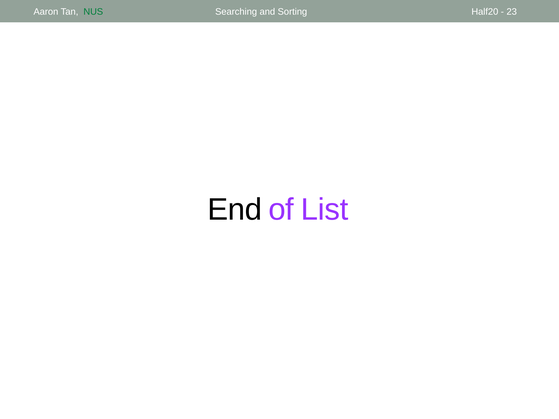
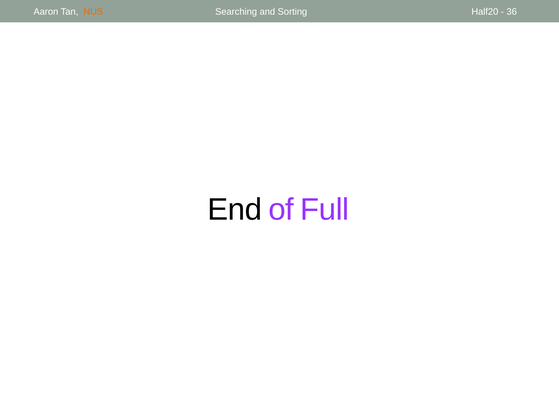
NUS colour: green -> orange (93, 12)
23: 23 -> 36 (512, 12)
List: List -> Full (325, 210)
